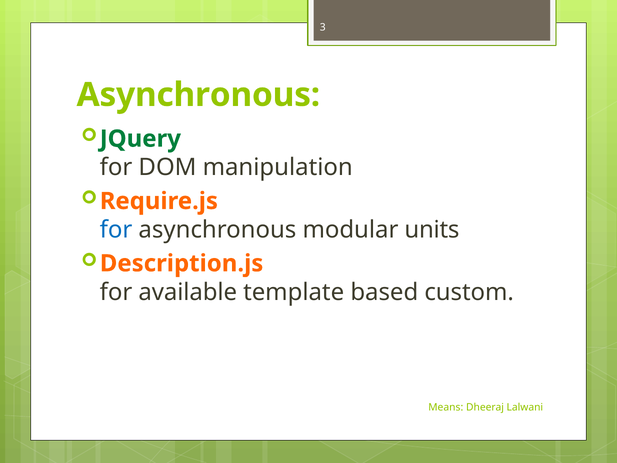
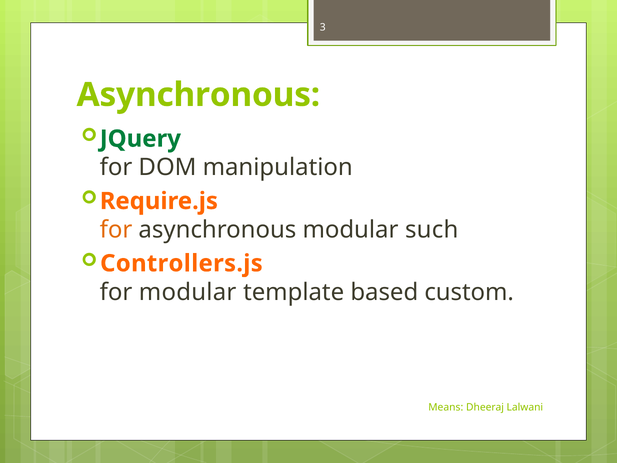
for colour: blue -> orange (116, 230)
units: units -> such (432, 230)
Description.js: Description.js -> Controllers.js (181, 263)
for available: available -> modular (188, 292)
